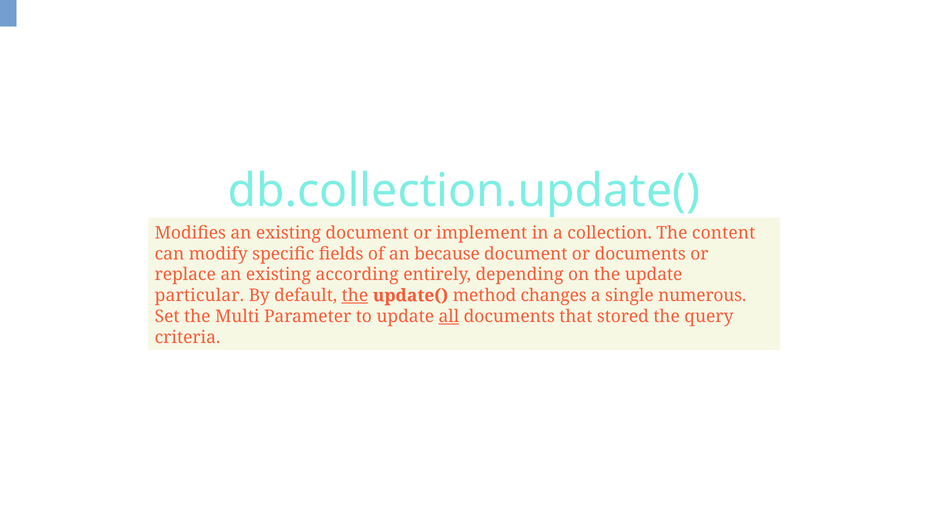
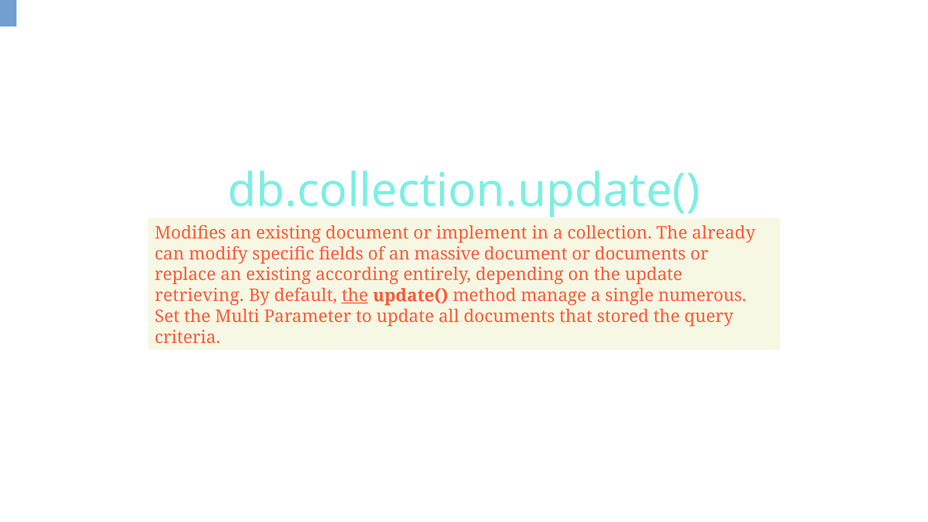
content: content -> already (724, 233)
because: because -> massive (447, 254)
particular: particular -> retrieving (199, 296)
changes: changes -> manage (554, 296)
all underline: present -> none (449, 316)
